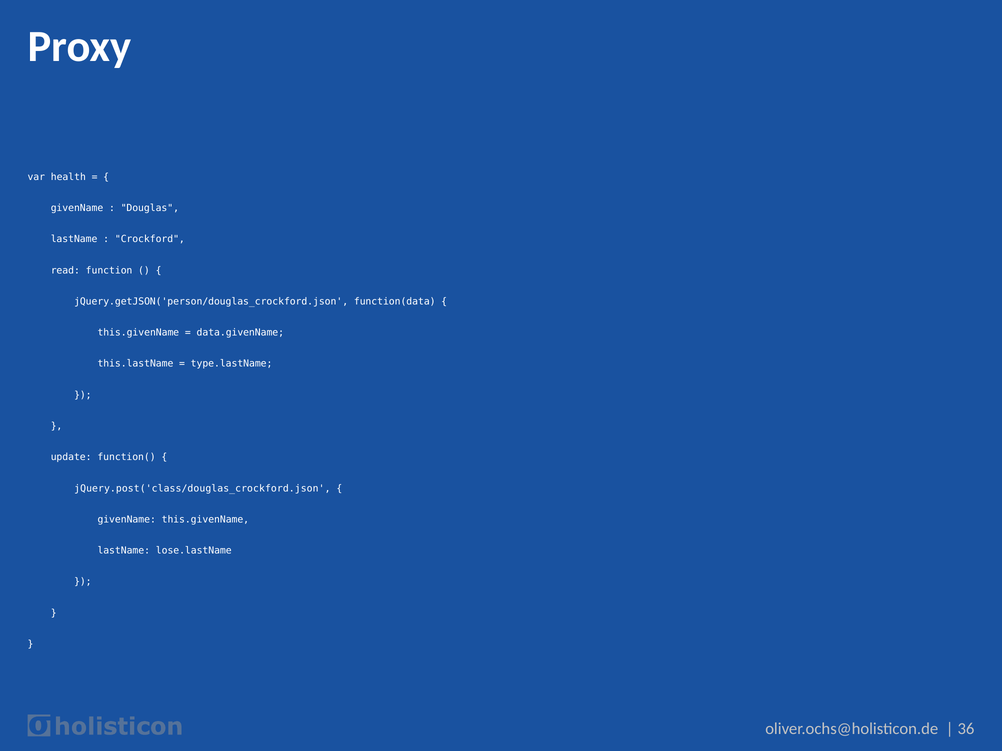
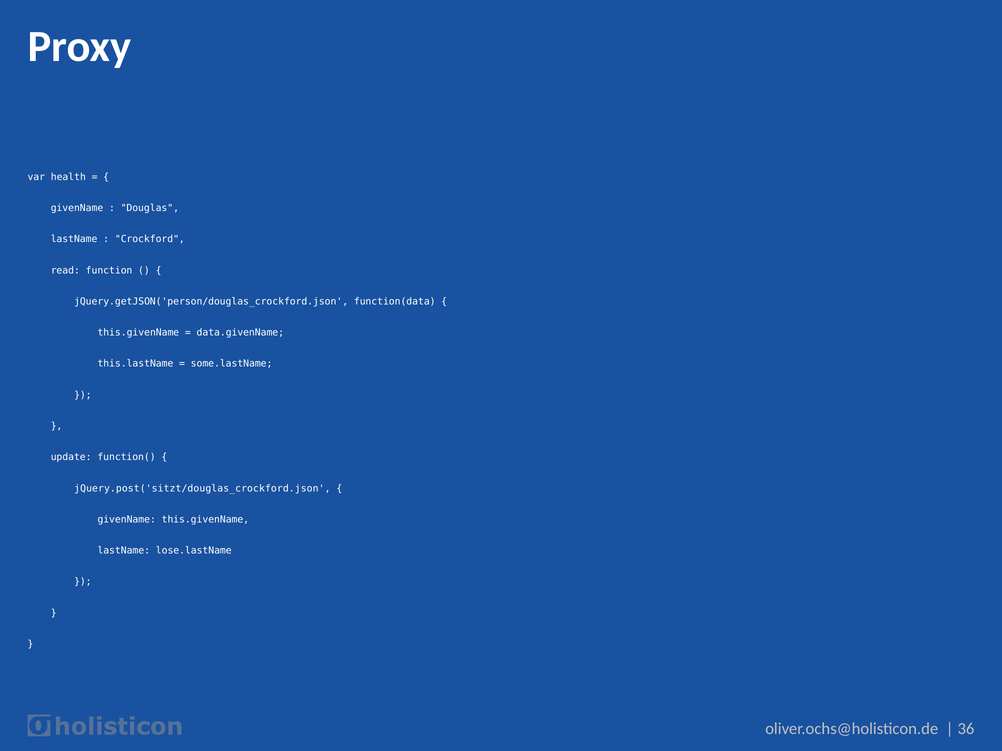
type.lastName: type.lastName -> some.lastName (232, 364)
jQuery.post('class/douglas_crockford.json: jQuery.post('class/douglas_crockford.json -> jQuery.post('sitzt/douglas_crockford.json (202, 489)
